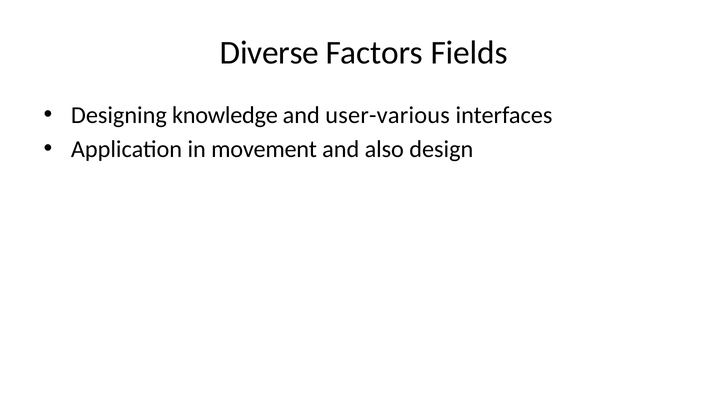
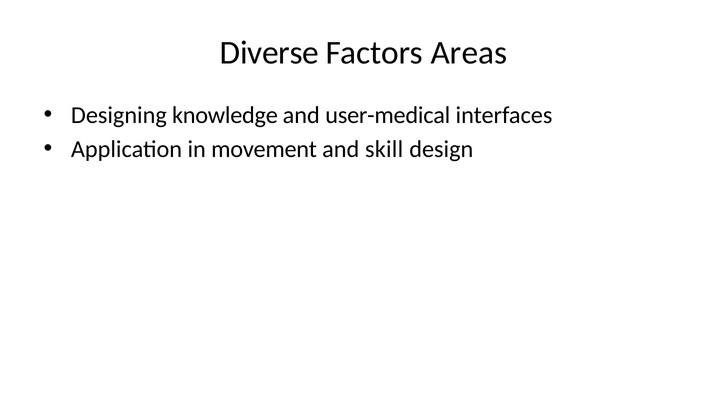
Fields: Fields -> Areas (469, 53)
user-various: user-various -> user-medical (388, 115)
also: also -> skill (384, 149)
